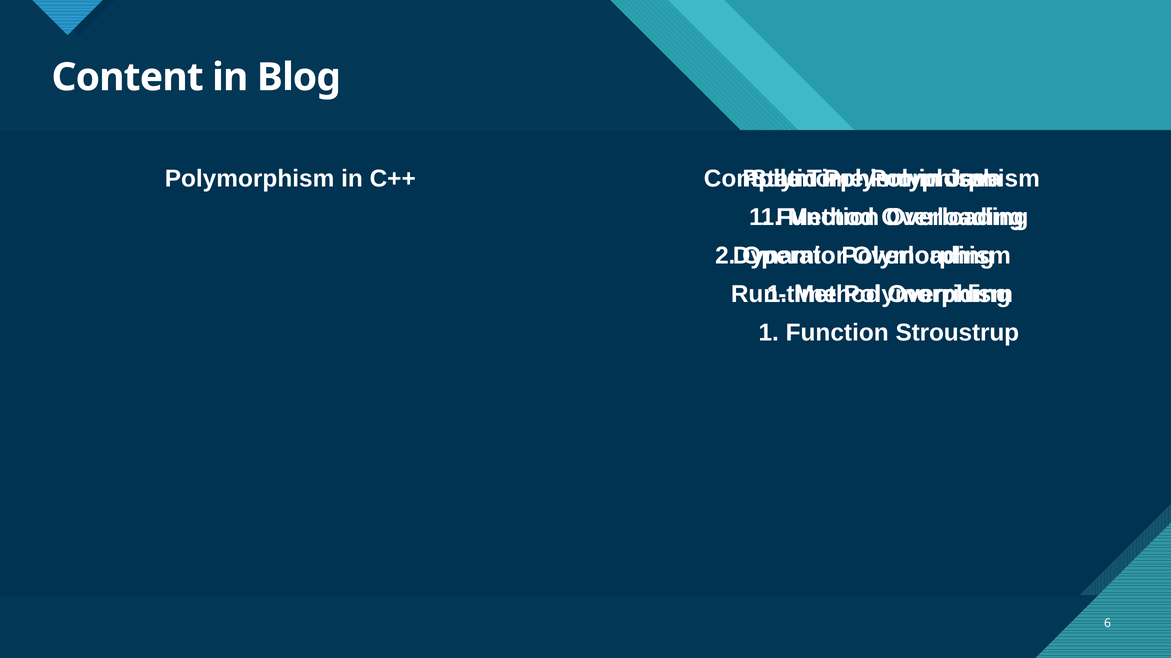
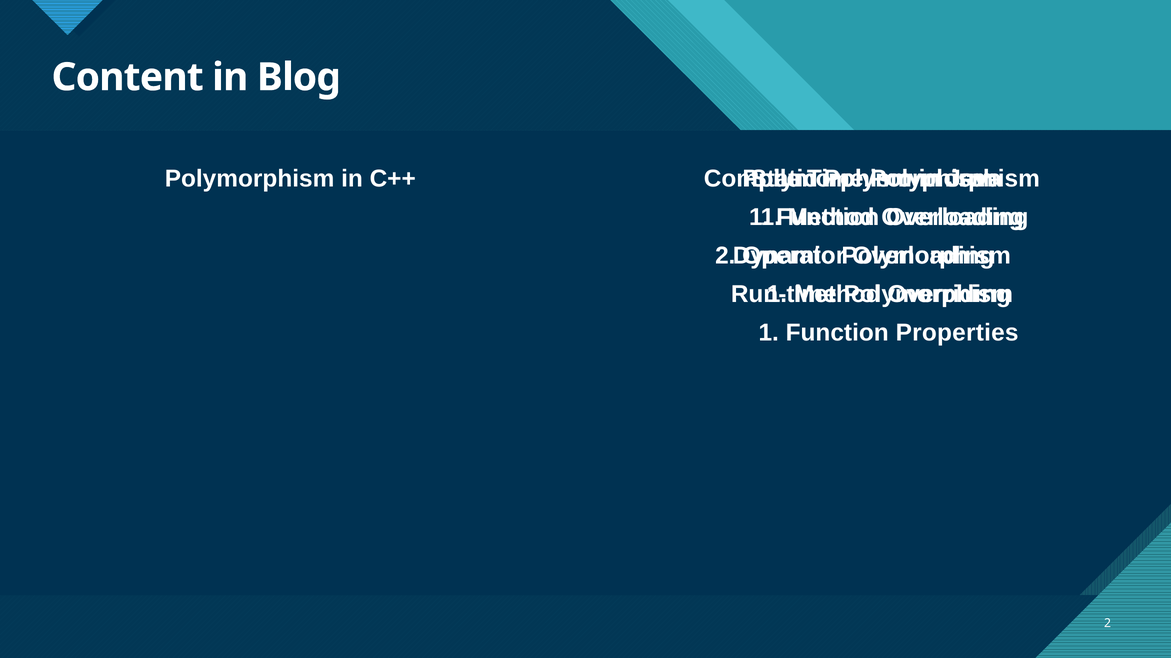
Stroustrup: Stroustrup -> Properties (957, 333)
6: 6 -> 2 (1108, 624)
